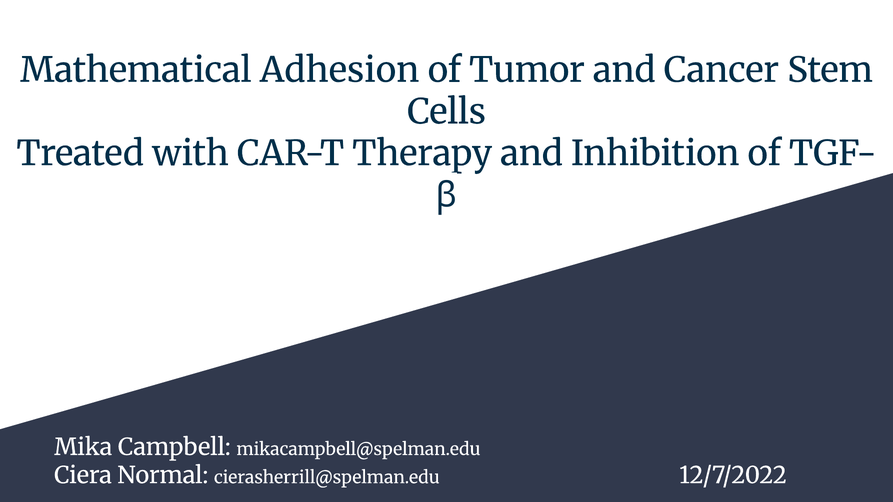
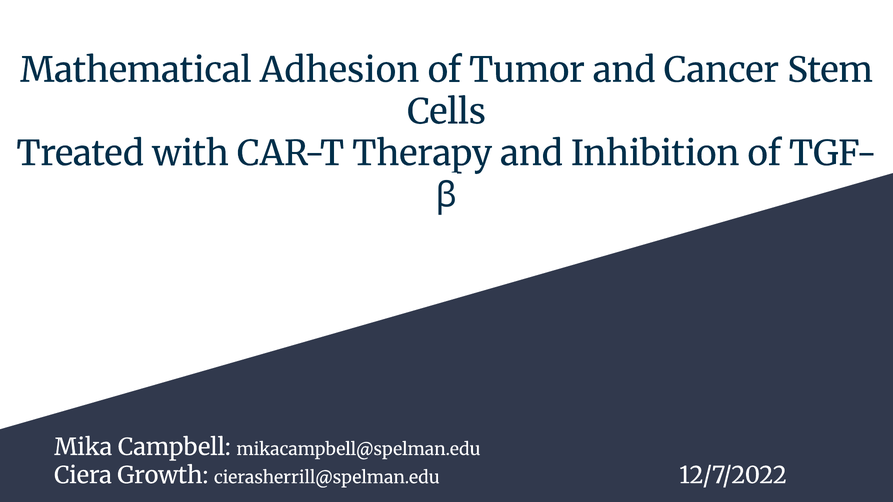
Normal: Normal -> Growth (163, 476)
